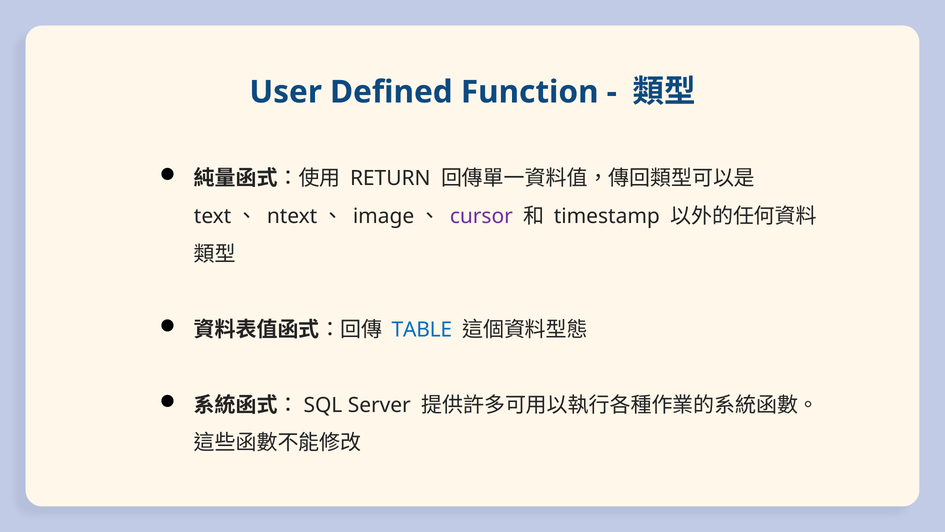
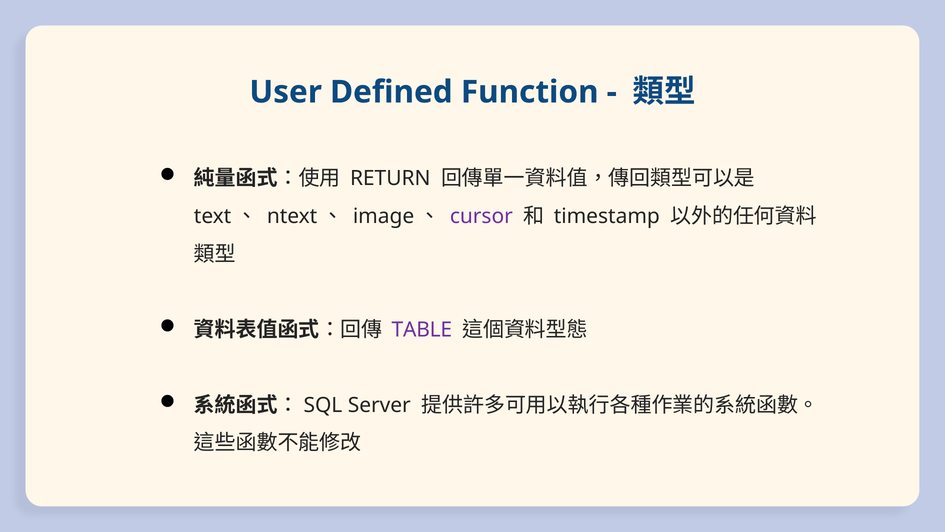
TABLE colour: blue -> purple (422, 329)
